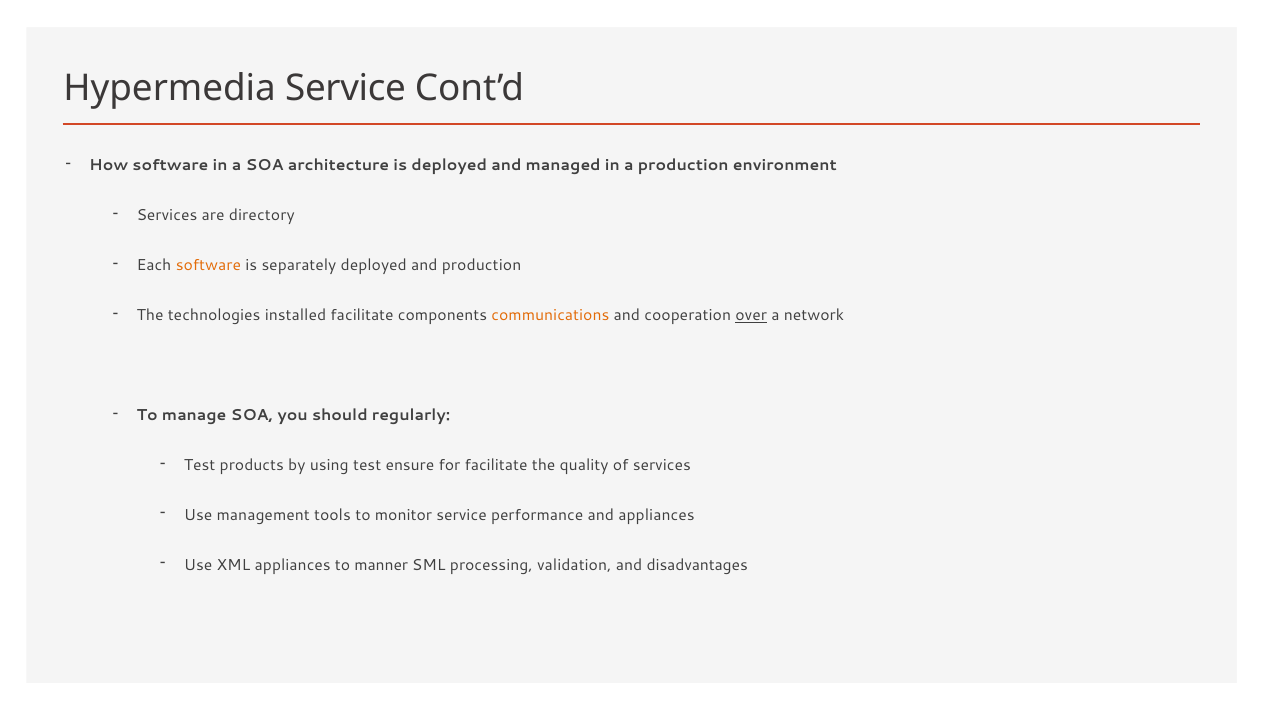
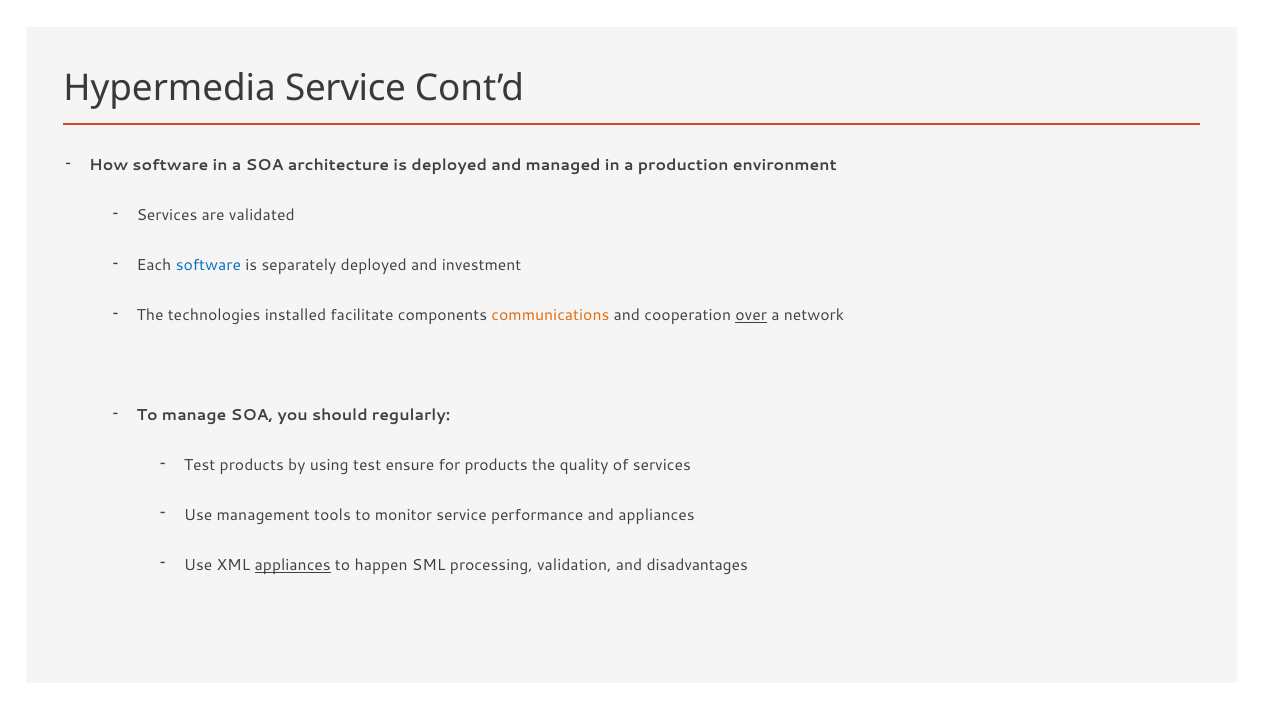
directory: directory -> validated (262, 216)
software colour: orange -> blue (208, 266)
and production: production -> investment (482, 266)
for facilitate: facilitate -> products (496, 466)
appliances underline: none -> present (293, 566)
manner: manner -> happen (381, 566)
